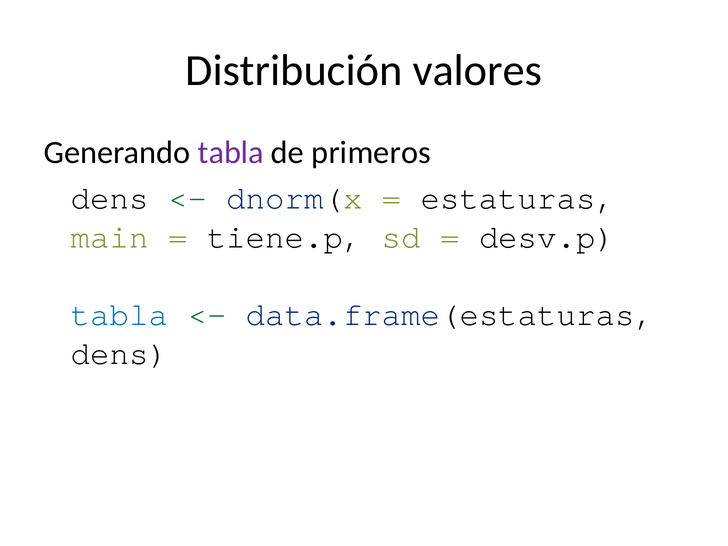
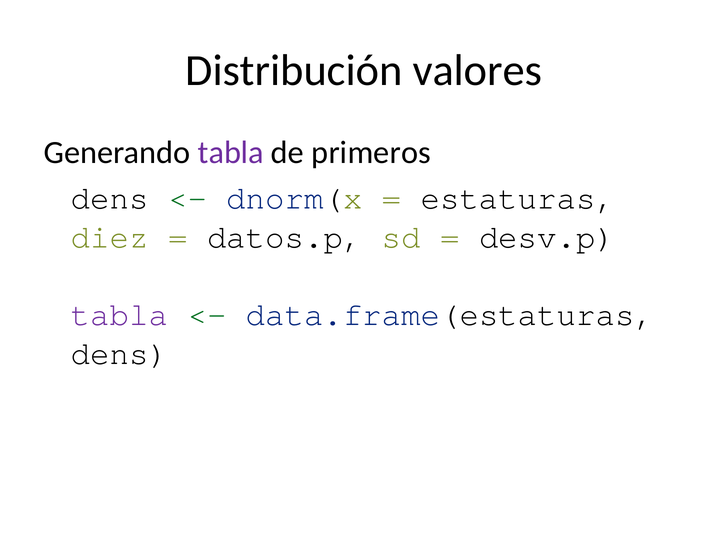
main: main -> diez (110, 237)
tiene.p: tiene.p -> datos.p (285, 237)
tabla colour: blue -> purple (120, 315)
